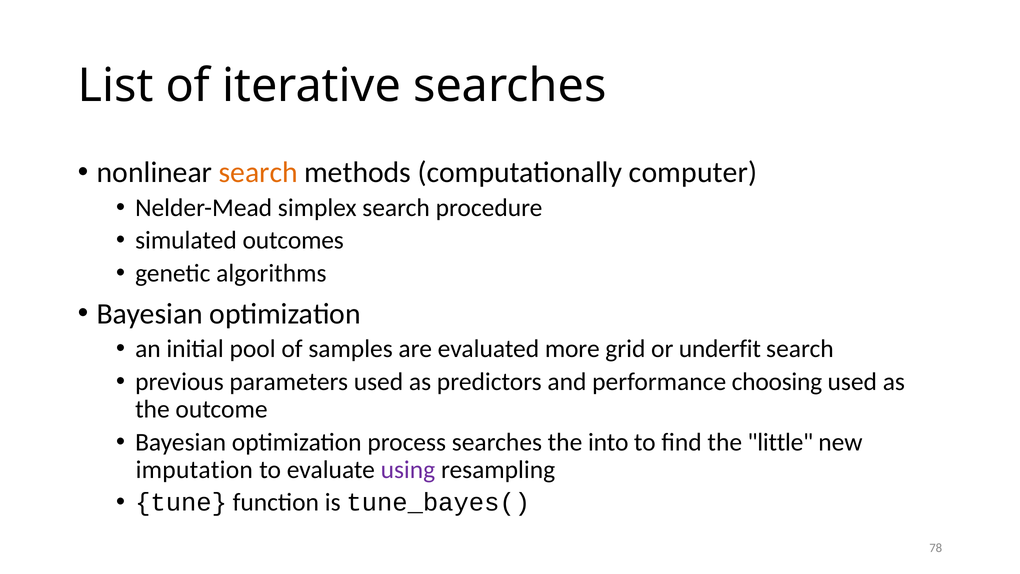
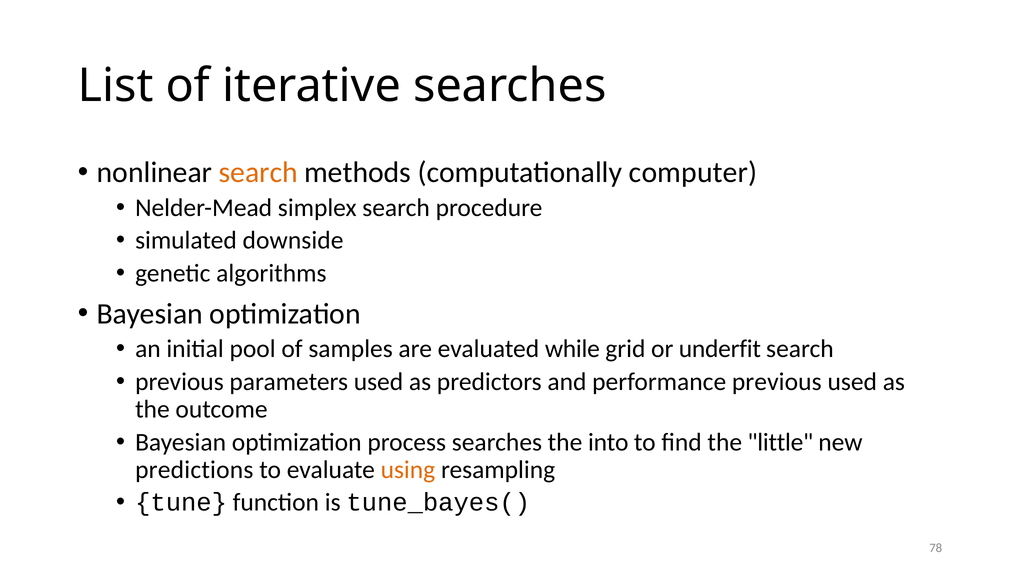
outcomes: outcomes -> downside (293, 240)
more: more -> while (572, 349)
performance choosing: choosing -> previous (777, 382)
imputation: imputation -> predictions (194, 469)
using colour: purple -> orange (408, 469)
